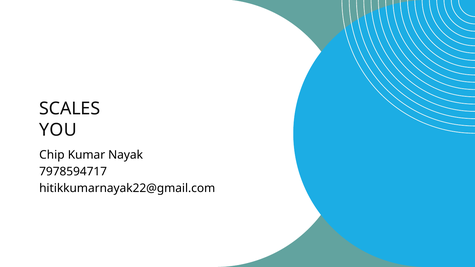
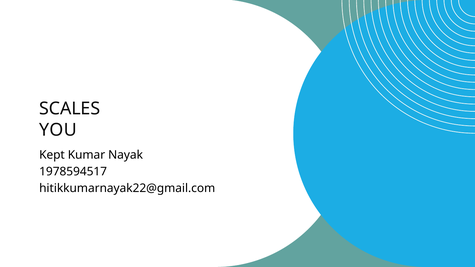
Chip: Chip -> Kept (52, 155)
7978594717: 7978594717 -> 1978594517 (73, 172)
